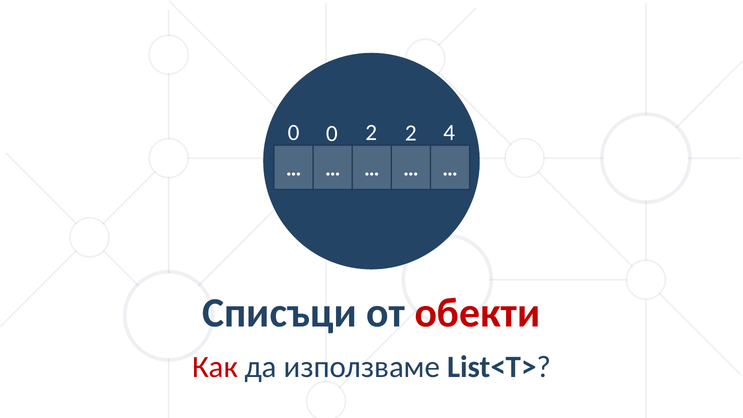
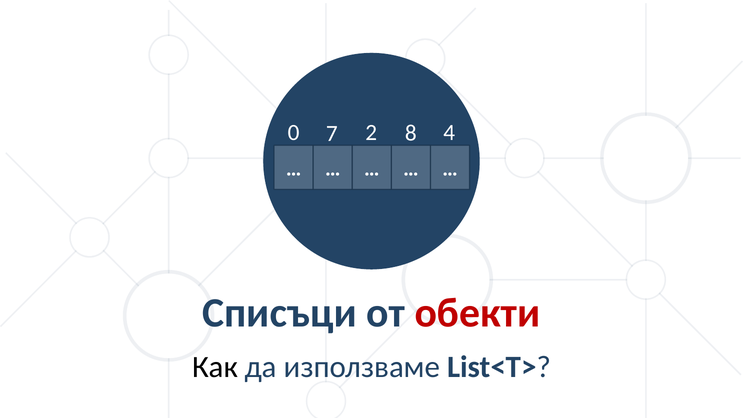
0 0: 0 -> 7 (332, 134)
2 2: 2 -> 8 (411, 133)
Как colour: red -> black (215, 367)
